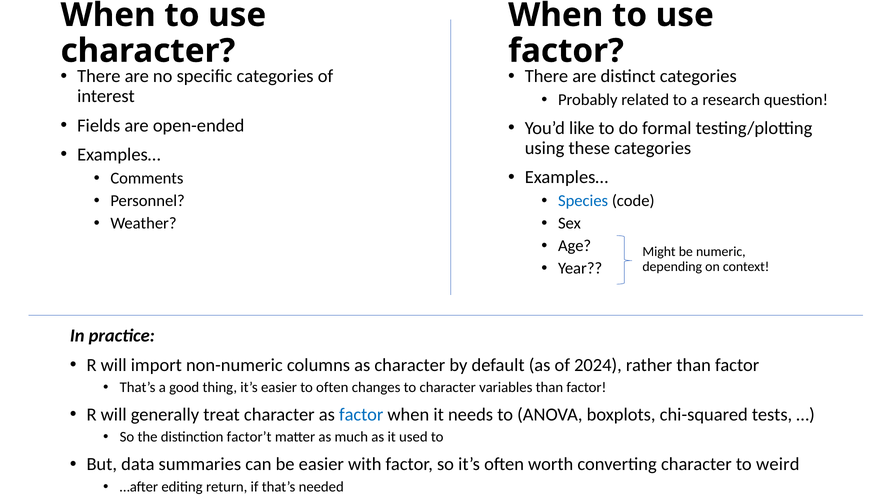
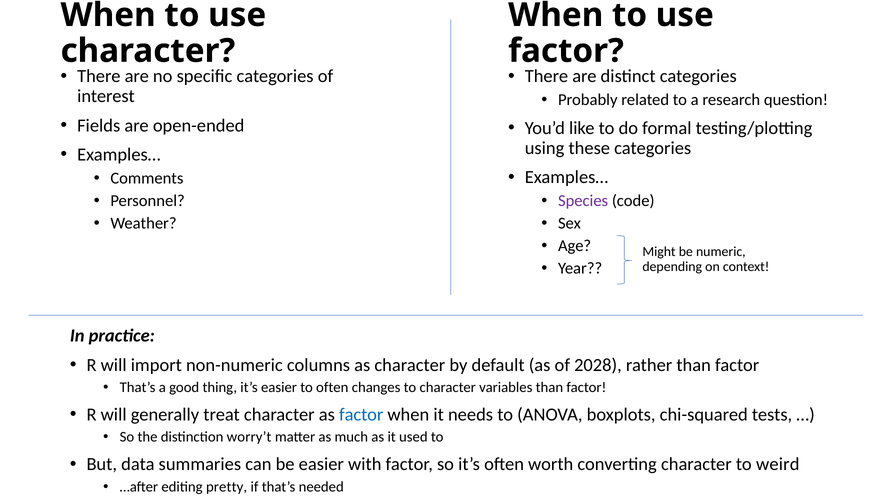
Species colour: blue -> purple (583, 201)
2024: 2024 -> 2028 (598, 365)
factor’t: factor’t -> worry’t (249, 437)
return: return -> pretty (227, 487)
